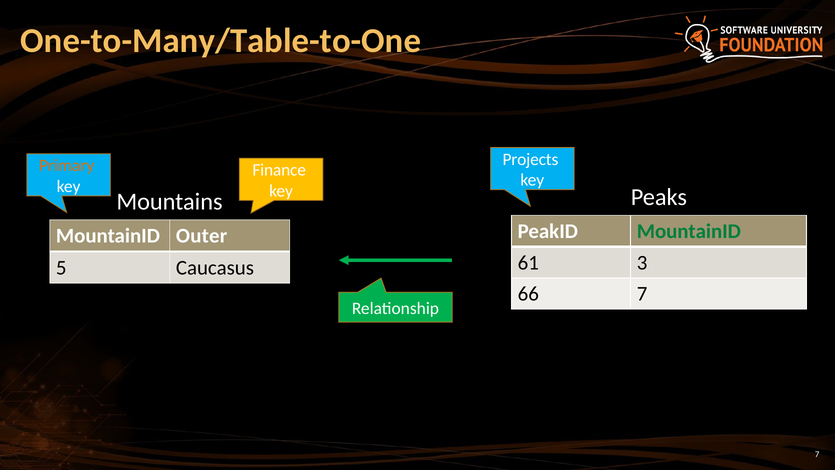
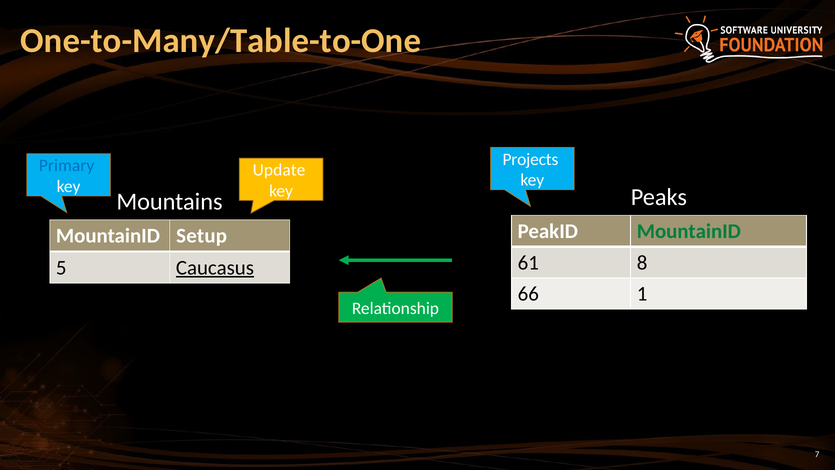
Primary colour: orange -> blue (67, 166)
Finance: Finance -> Update (279, 170)
Outer: Outer -> Setup (202, 236)
3: 3 -> 8 (642, 263)
Caucasus underline: none -> present (215, 268)
66 7: 7 -> 1 (642, 294)
